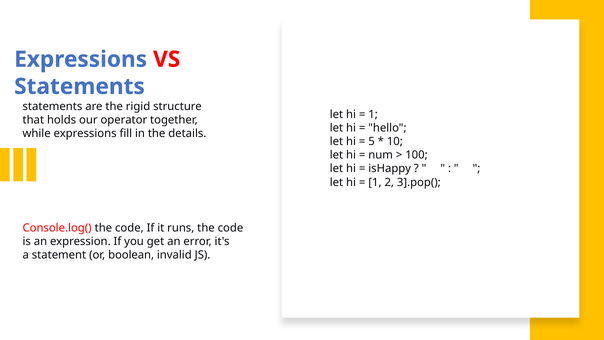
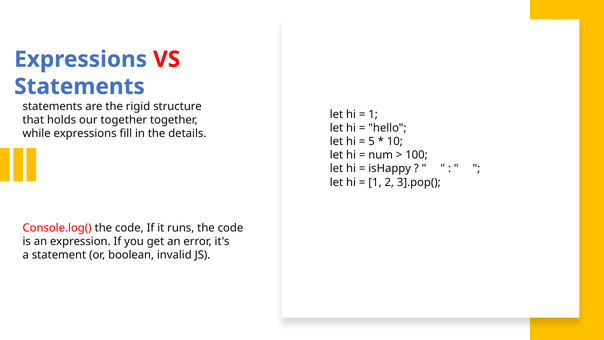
our operator: operator -> together (124, 120)
